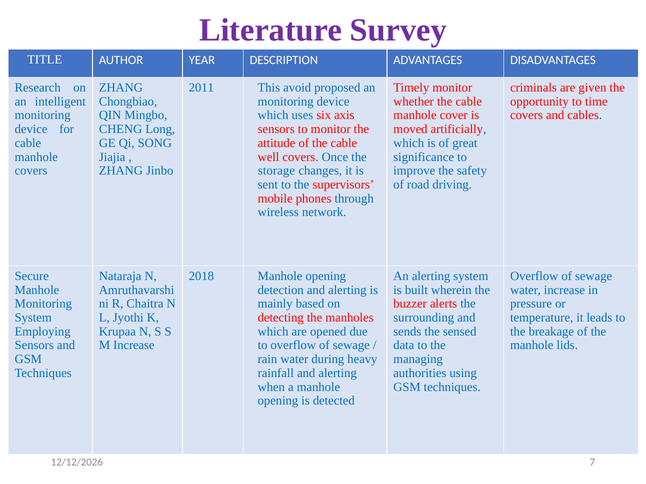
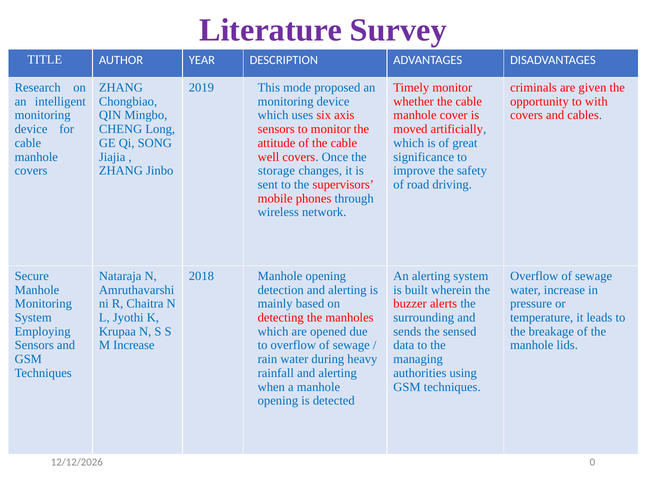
2011: 2011 -> 2019 (201, 88)
avoid: avoid -> mode (297, 88)
time: time -> with (596, 101)
7: 7 -> 0 (592, 463)
